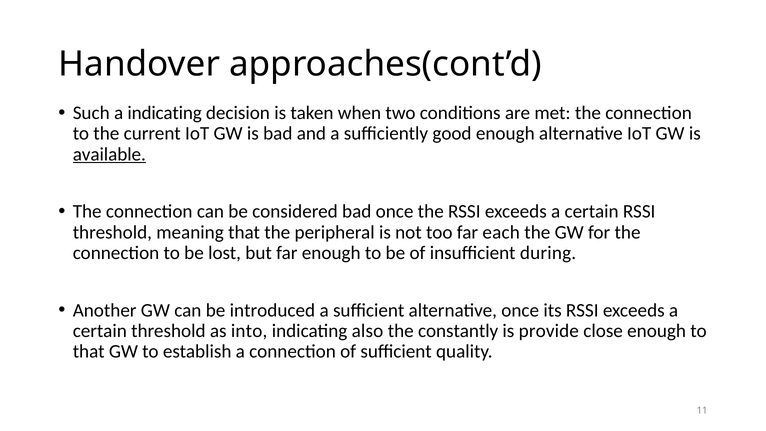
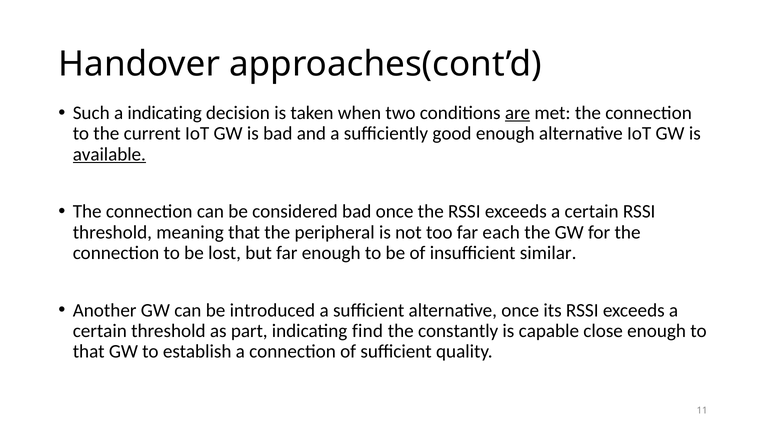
are underline: none -> present (518, 113)
during: during -> similar (548, 253)
into: into -> part (249, 331)
also: also -> find (367, 331)
provide: provide -> capable (549, 331)
